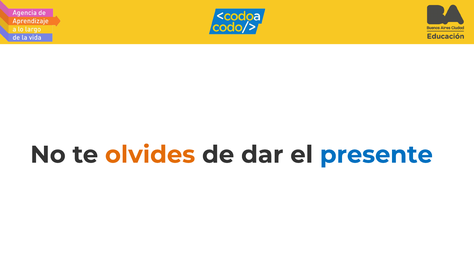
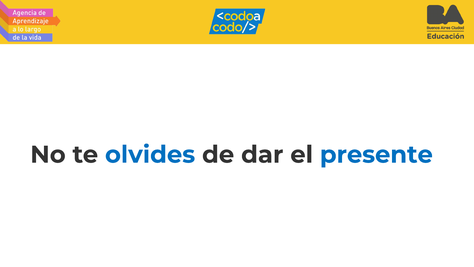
olvides colour: orange -> blue (150, 154)
